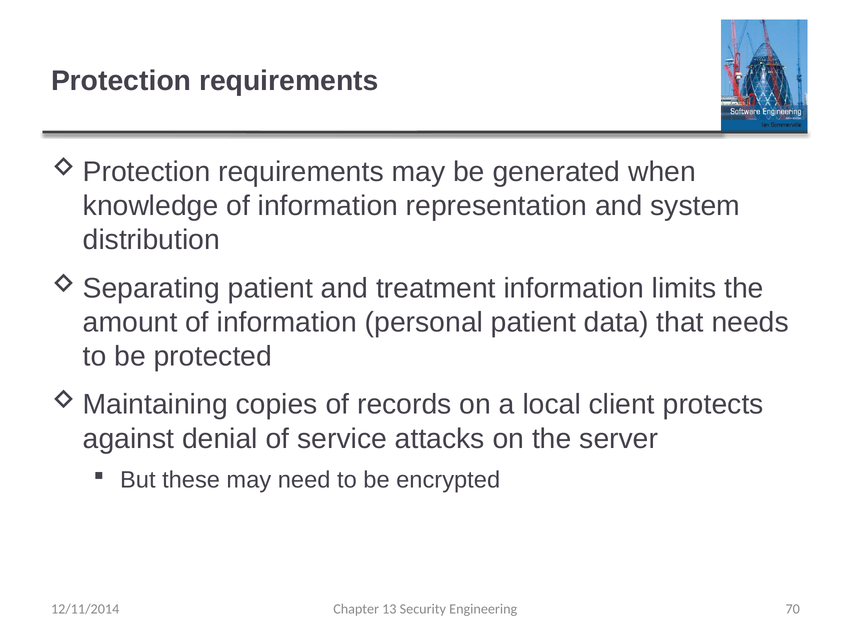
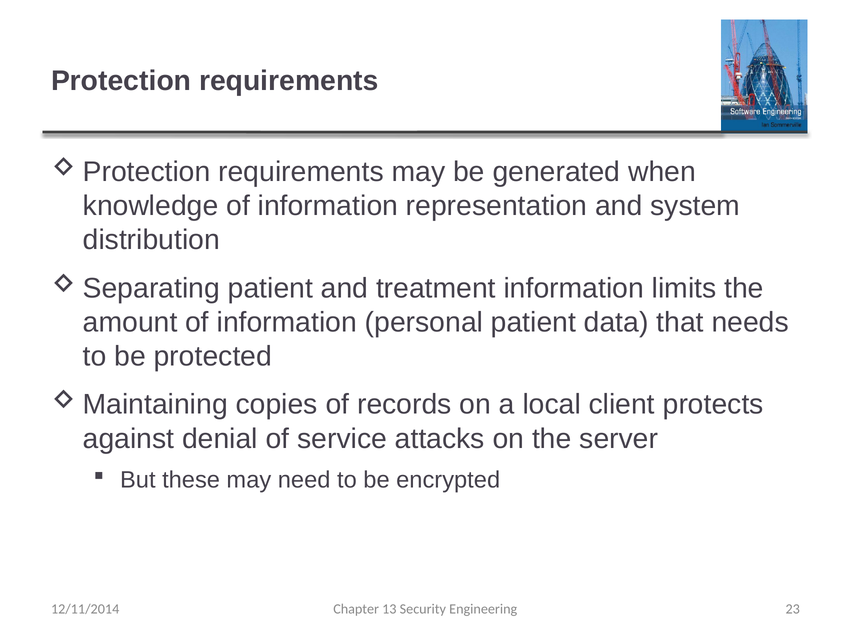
70: 70 -> 23 (793, 609)
